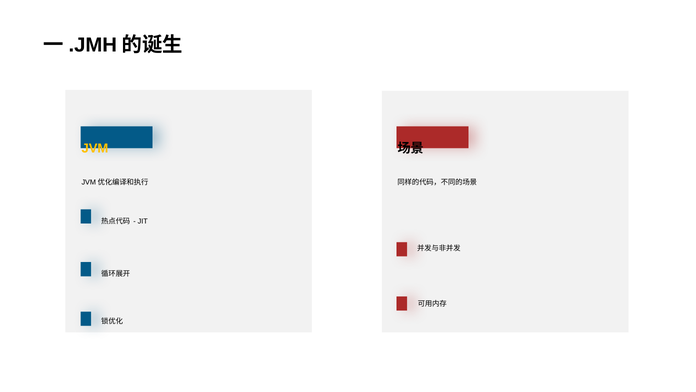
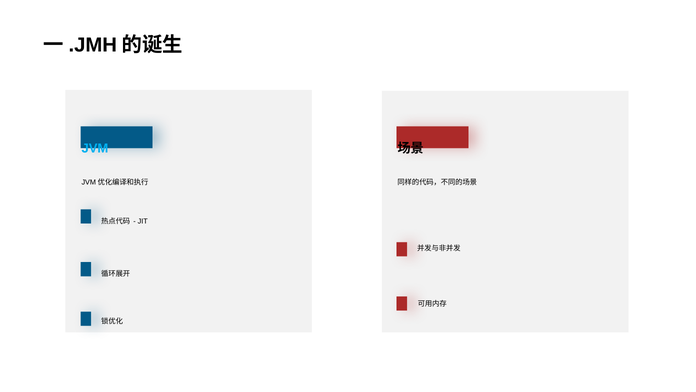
JVM colour: yellow -> light blue (95, 148)
